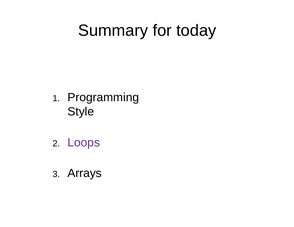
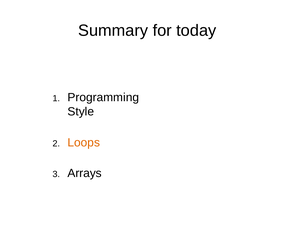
Loops colour: purple -> orange (84, 143)
